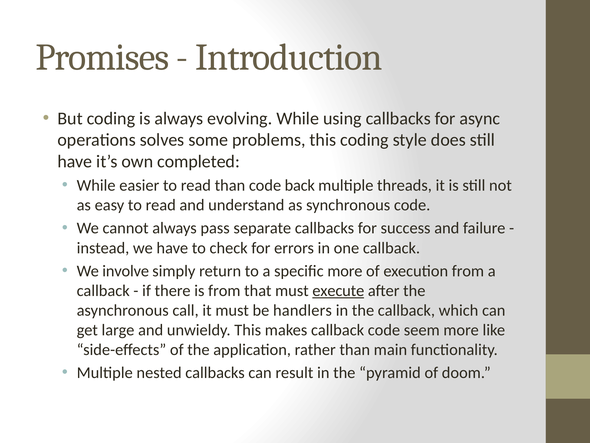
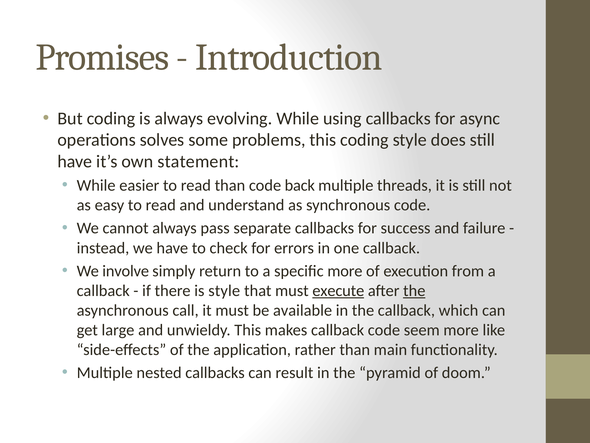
completed: completed -> statement (198, 161)
is from: from -> style (224, 290)
the underline: none -> present (414, 290)
handlers: handlers -> available (303, 310)
